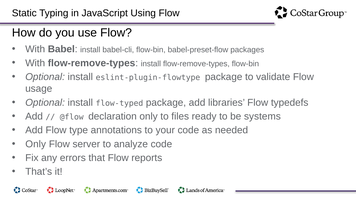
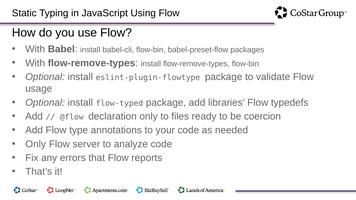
systems: systems -> coercion (262, 117)
